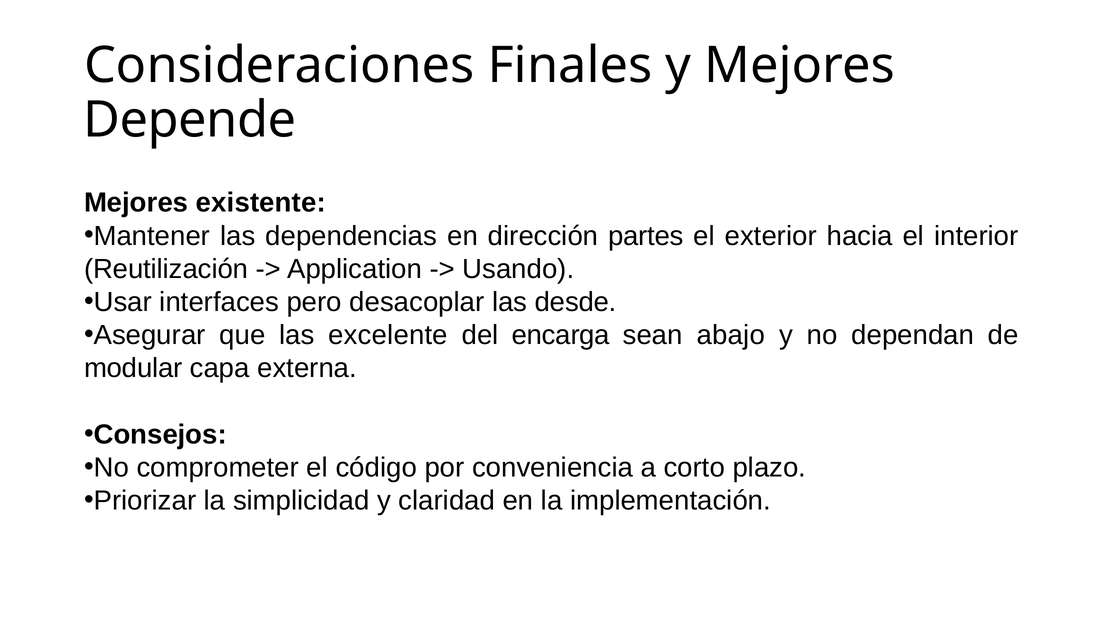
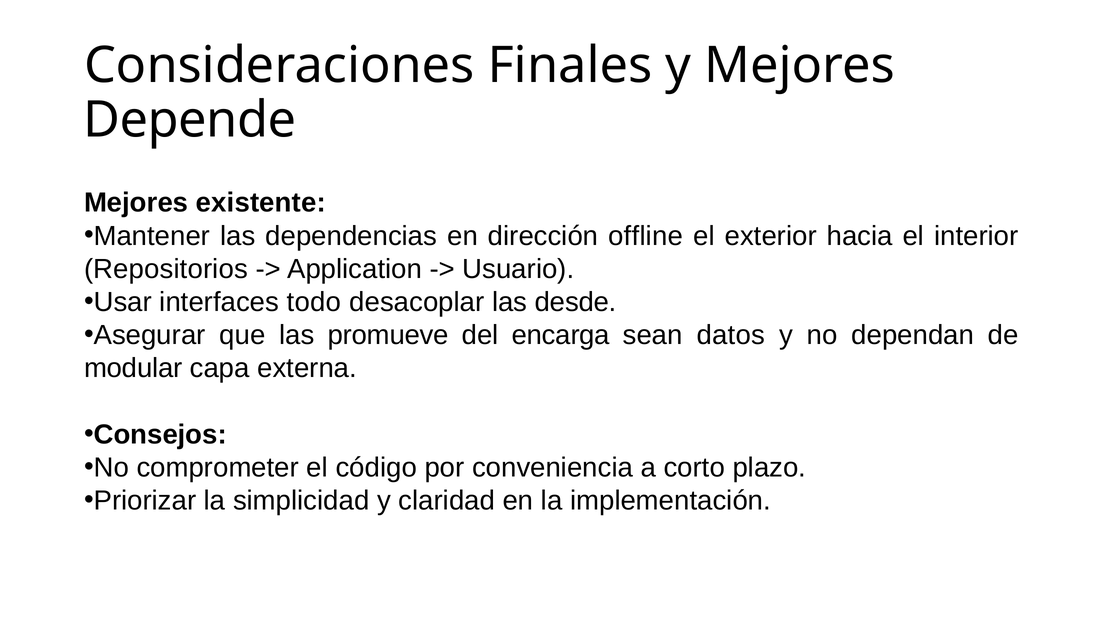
partes: partes -> offline (646, 236)
Reutilización: Reutilización -> Repositorios (166, 269)
Usando: Usando -> Usuario (518, 269)
pero: pero -> todo (314, 302)
excelente: excelente -> promueve (388, 335)
abajo: abajo -> datos (731, 335)
